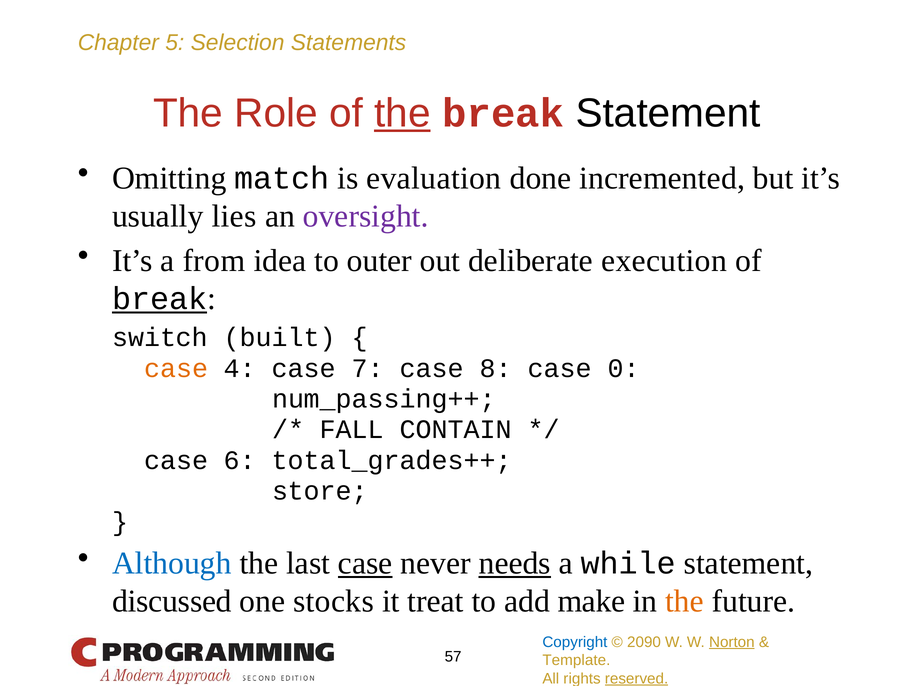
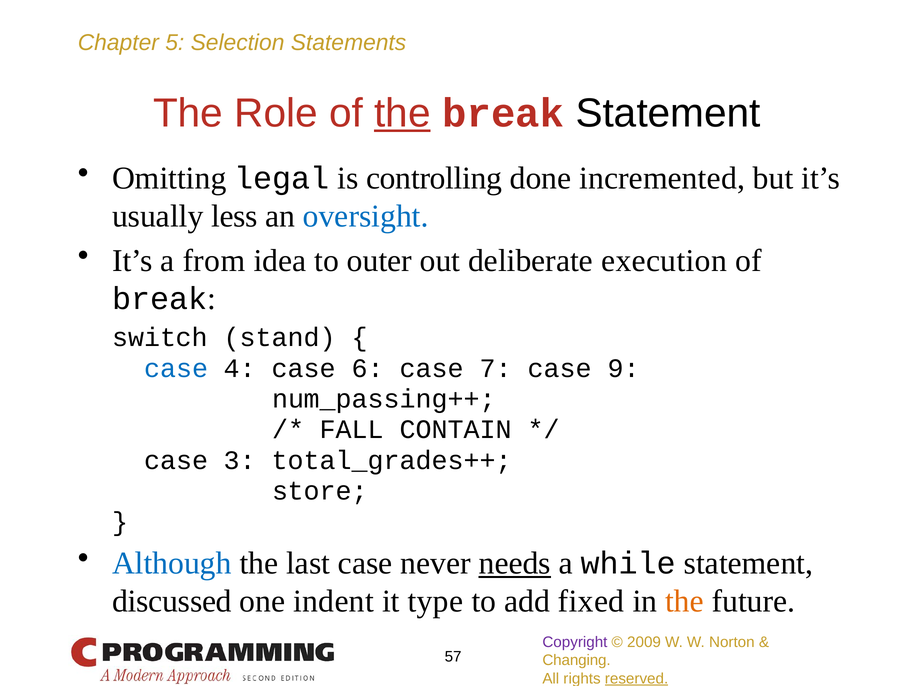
match: match -> legal (282, 178)
evaluation: evaluation -> controlling (434, 178)
lies: lies -> less (234, 216)
oversight colour: purple -> blue (366, 216)
break underline: present -> none (160, 299)
built: built -> stand (280, 337)
case colour: orange -> blue (176, 368)
7: 7 -> 6 (368, 368)
8: 8 -> 7 (496, 368)
0: 0 -> 9 (624, 368)
6: 6 -> 3 (240, 460)
case underline: present -> none (365, 563)
stocks: stocks -> indent (334, 601)
treat: treat -> type (435, 601)
make: make -> fixed (591, 601)
Copyright colour: blue -> purple (575, 642)
2090: 2090 -> 2009 (644, 642)
Norton underline: present -> none (732, 642)
Template: Template -> Changing (577, 660)
